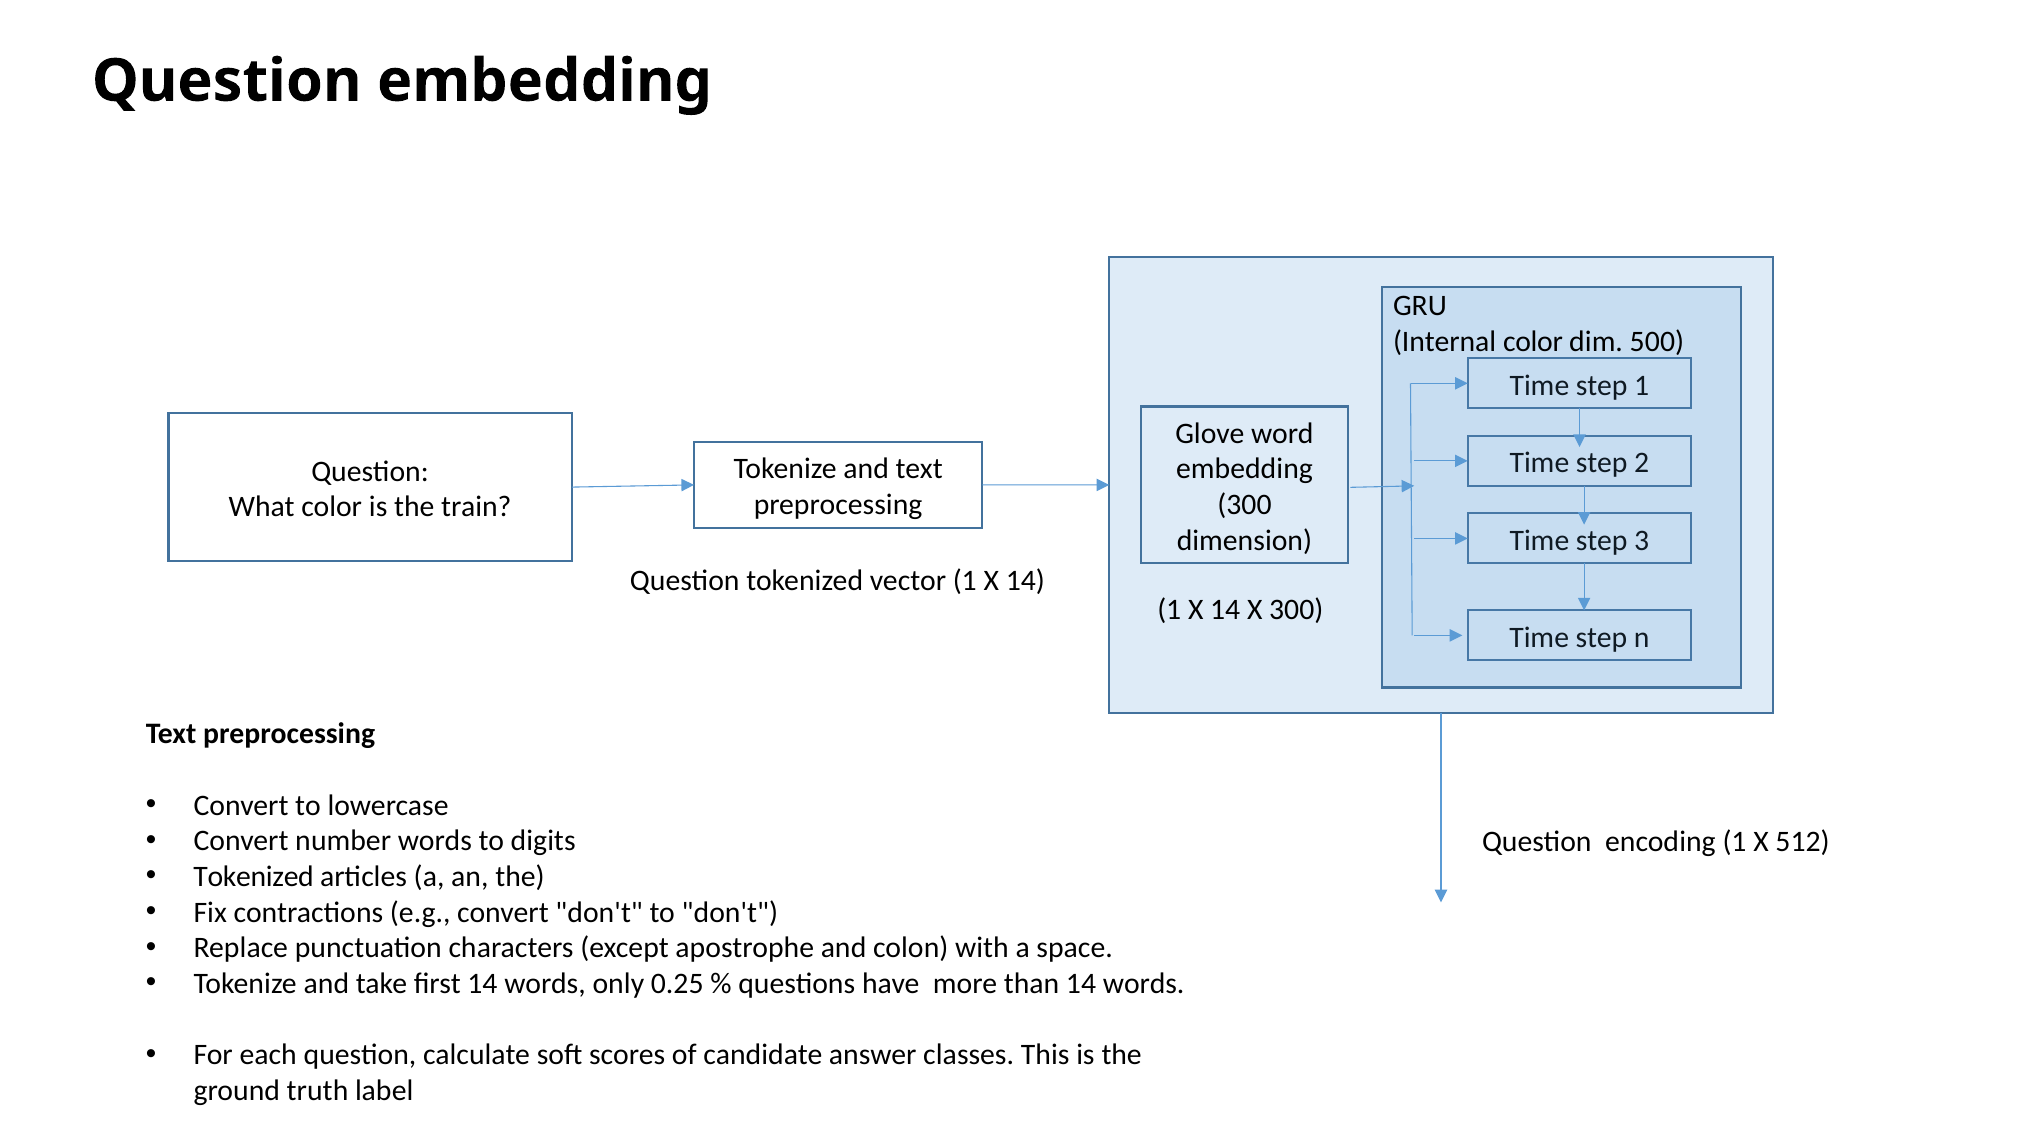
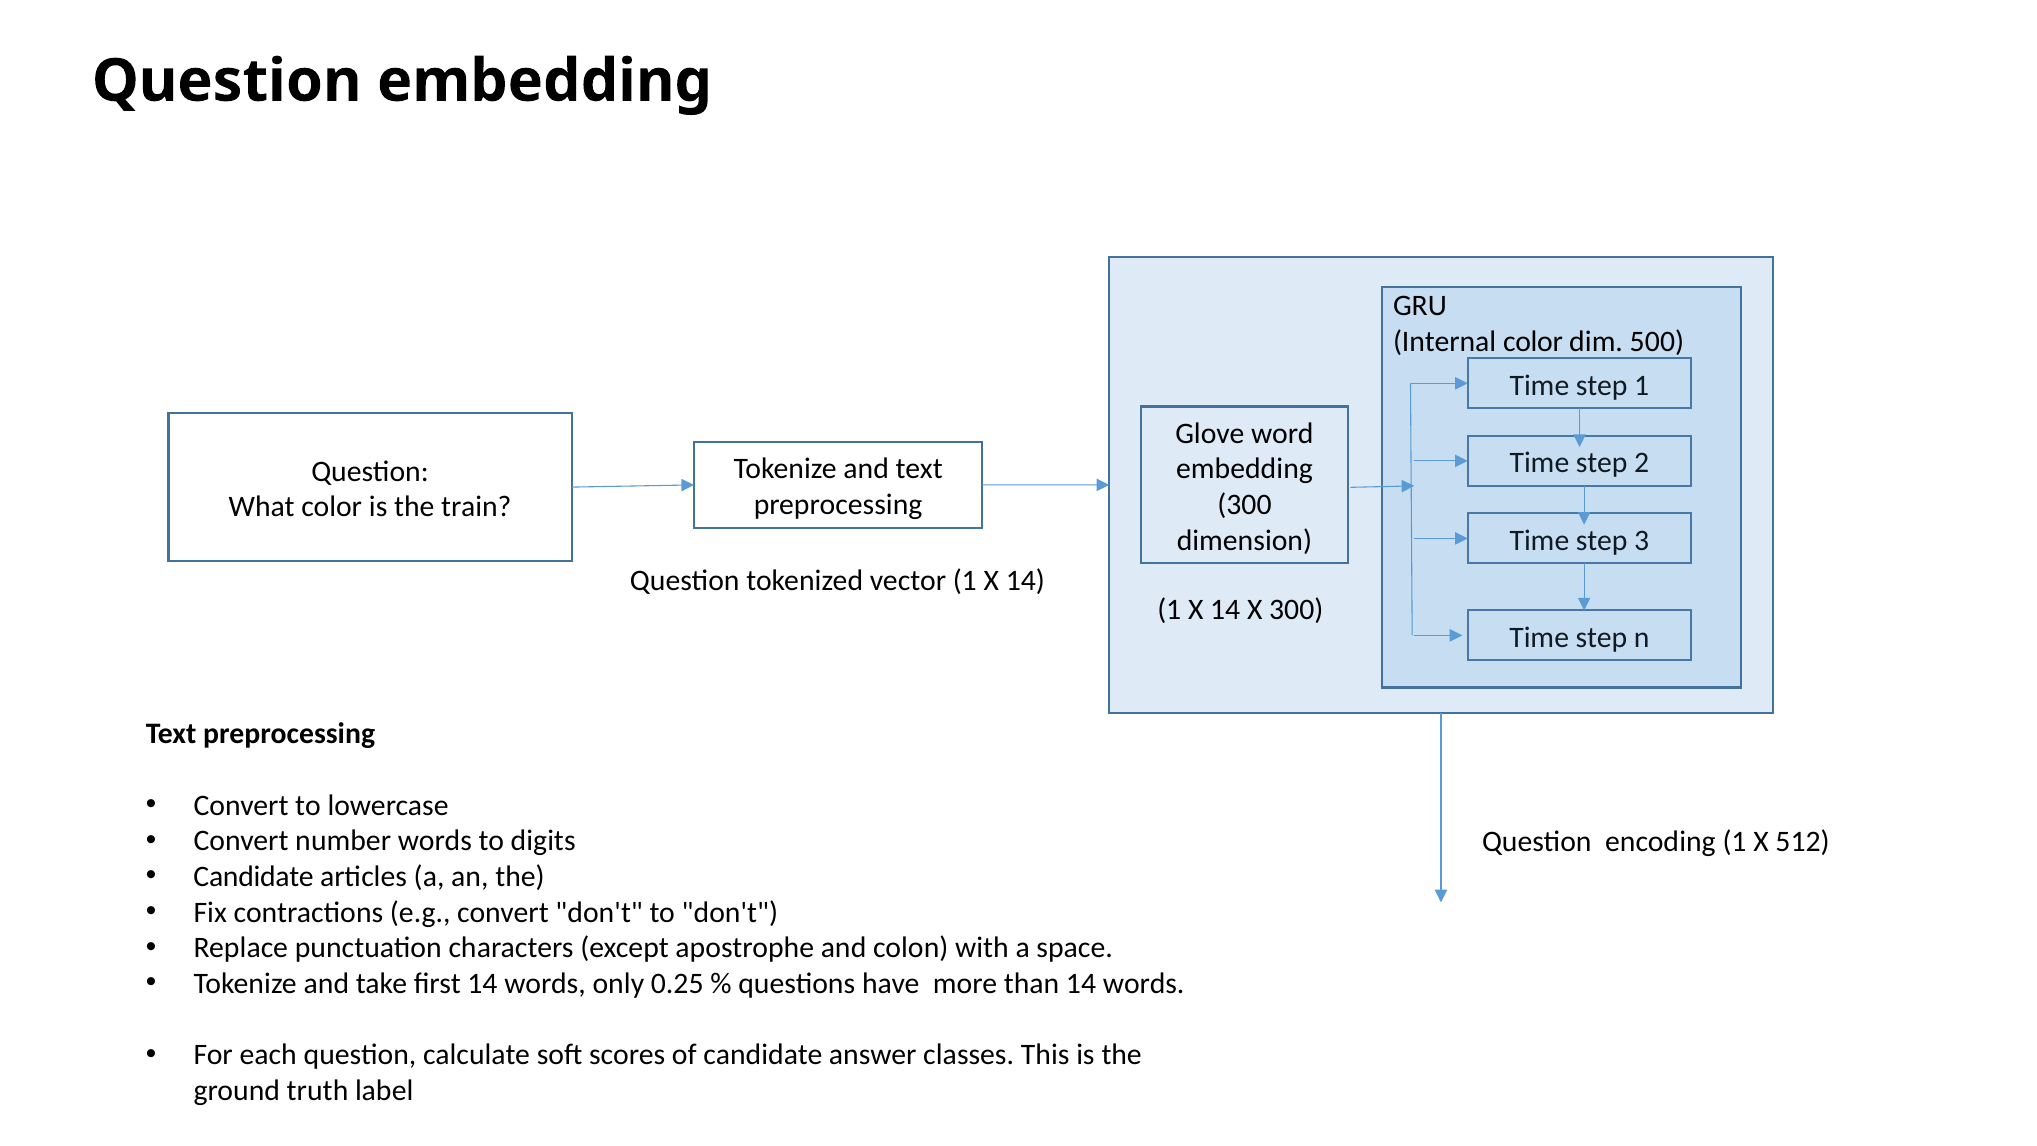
Tokenized: Tokenized -> Candidate (254, 876)
